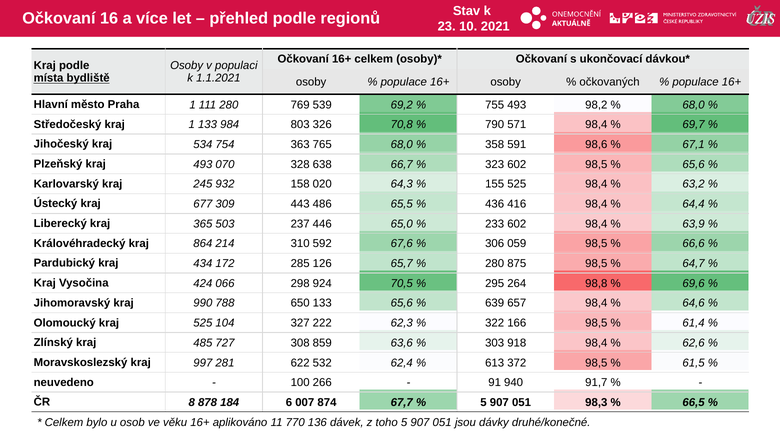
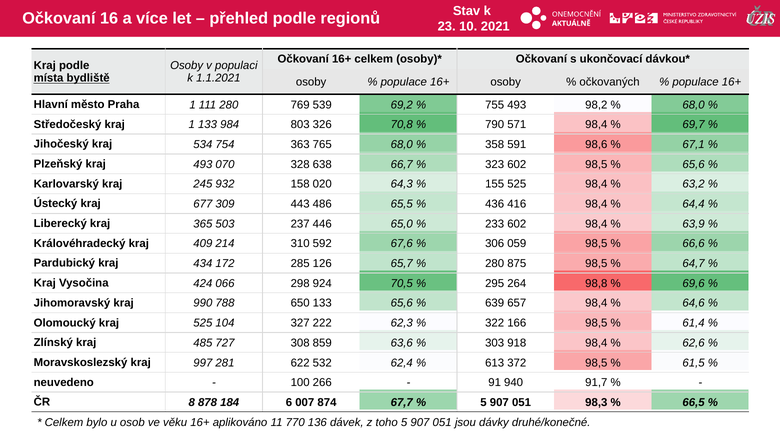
864: 864 -> 409 (203, 244)
